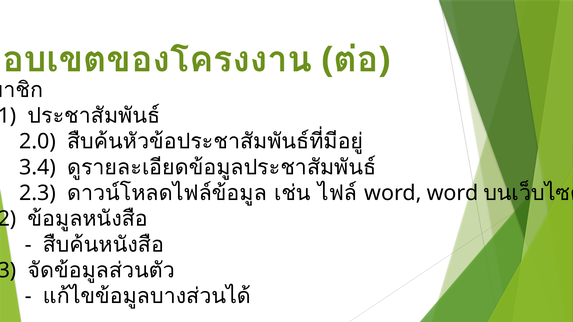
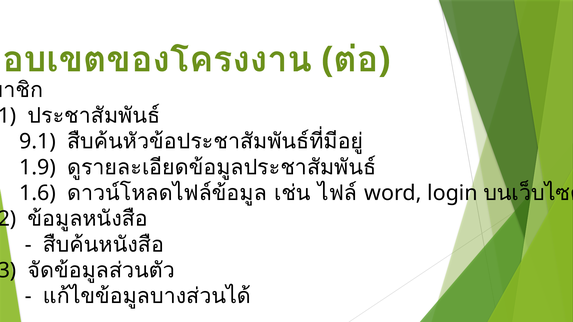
2.0: 2.0 -> 9.1 (38, 142)
3.4: 3.4 -> 1.9 (38, 167)
2.3: 2.3 -> 1.6 (38, 193)
word word: word -> login (452, 193)
